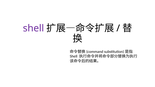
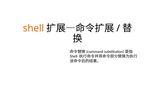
shell colour: purple -> orange (33, 28)
